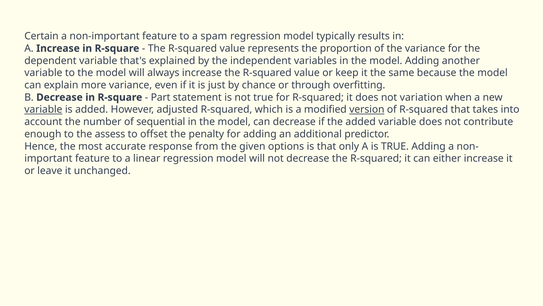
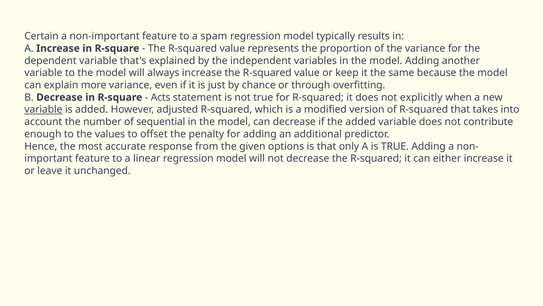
Part: Part -> Acts (161, 97)
variation: variation -> explicitly (421, 97)
version underline: present -> none (367, 109)
assess: assess -> values (110, 134)
